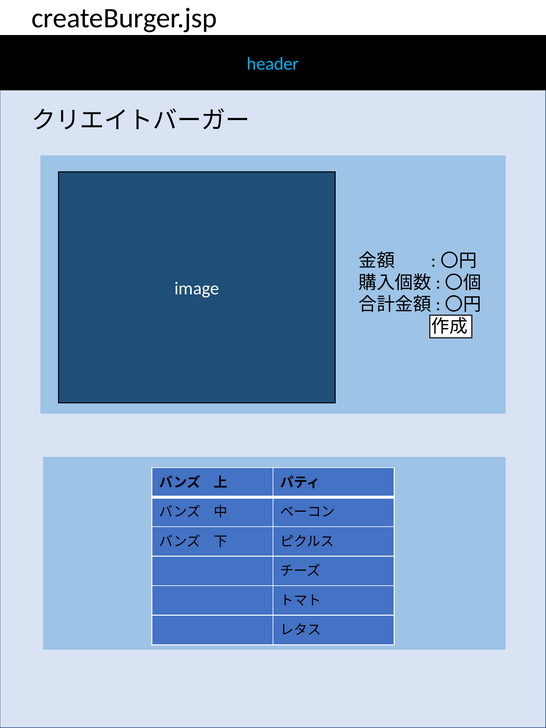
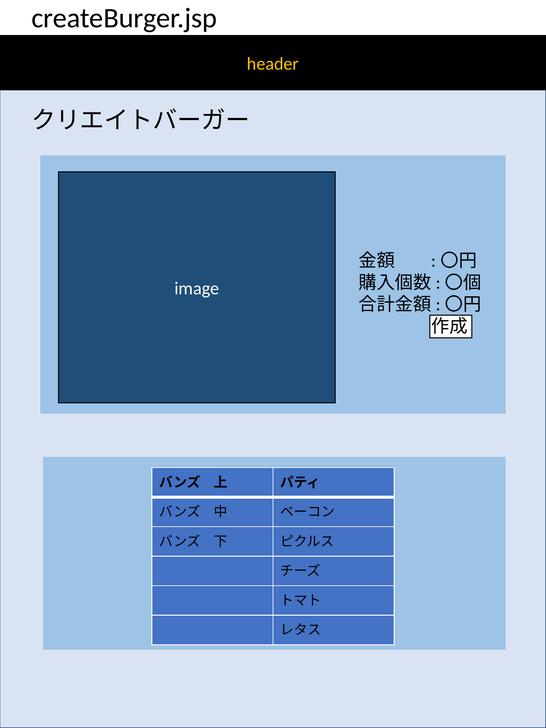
header colour: light blue -> yellow (273, 64)
